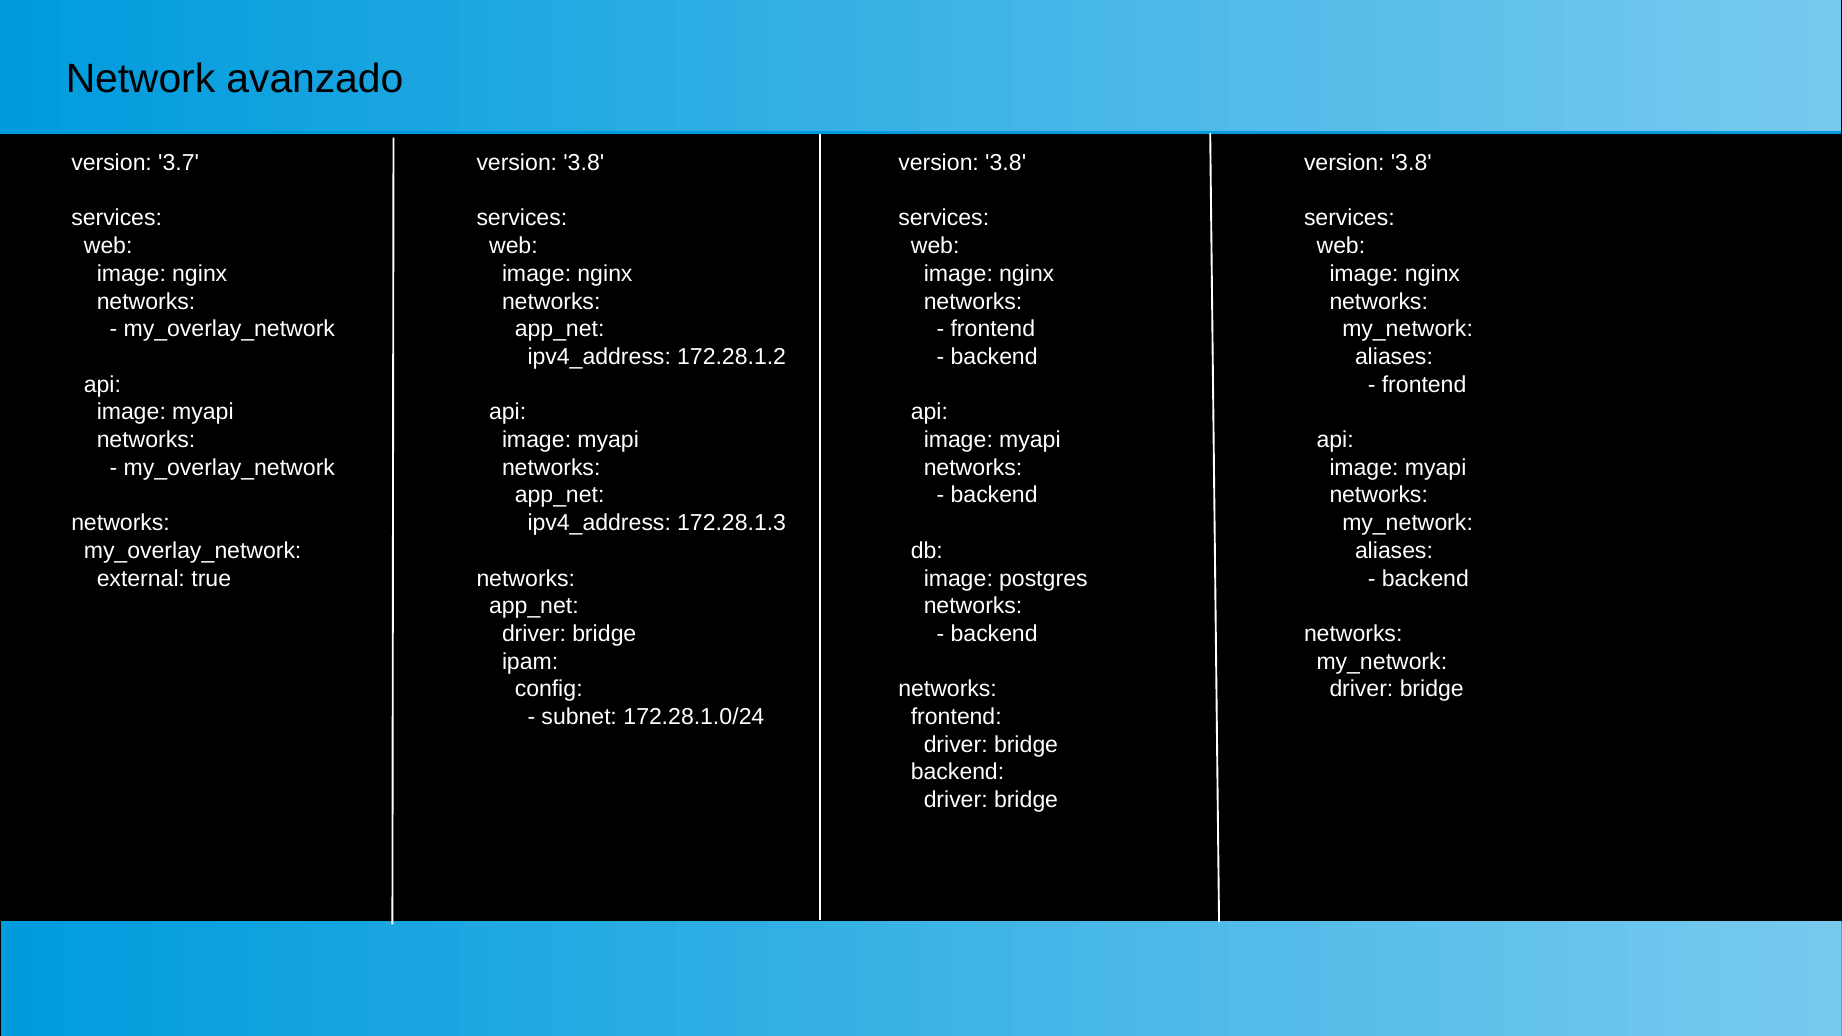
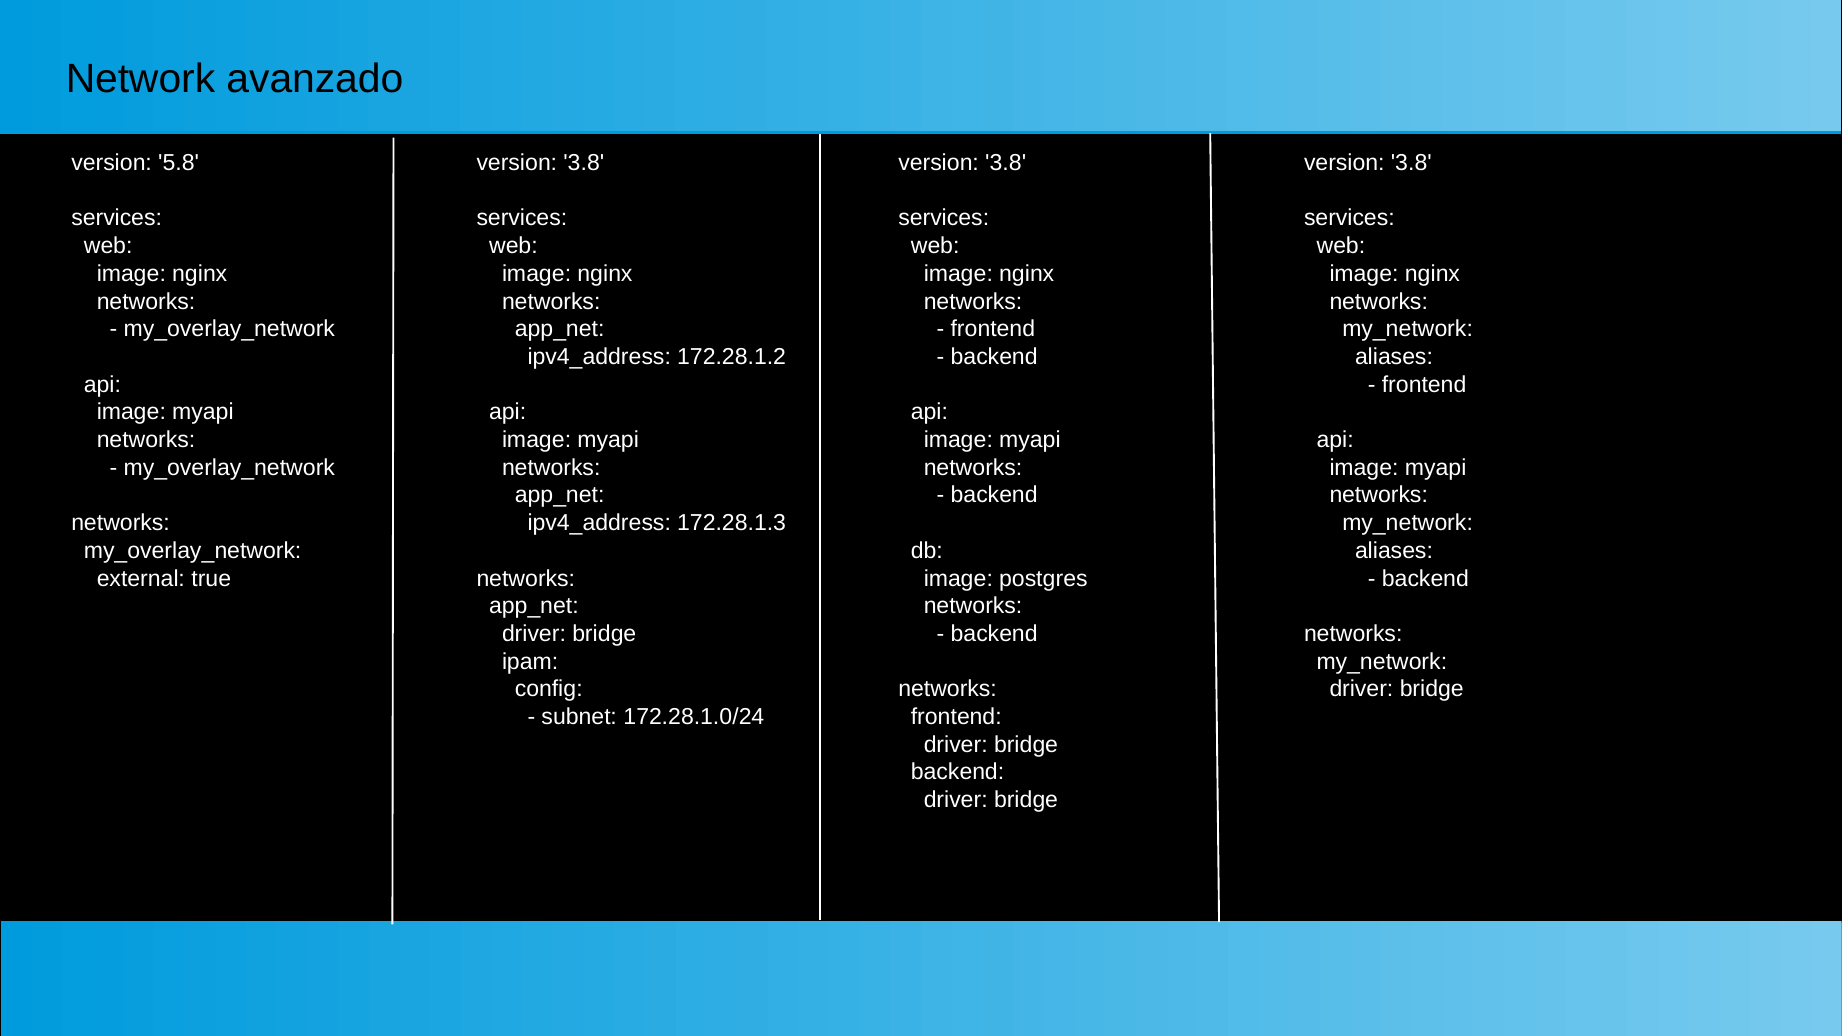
3.7: 3.7 -> 5.8 (179, 163)
